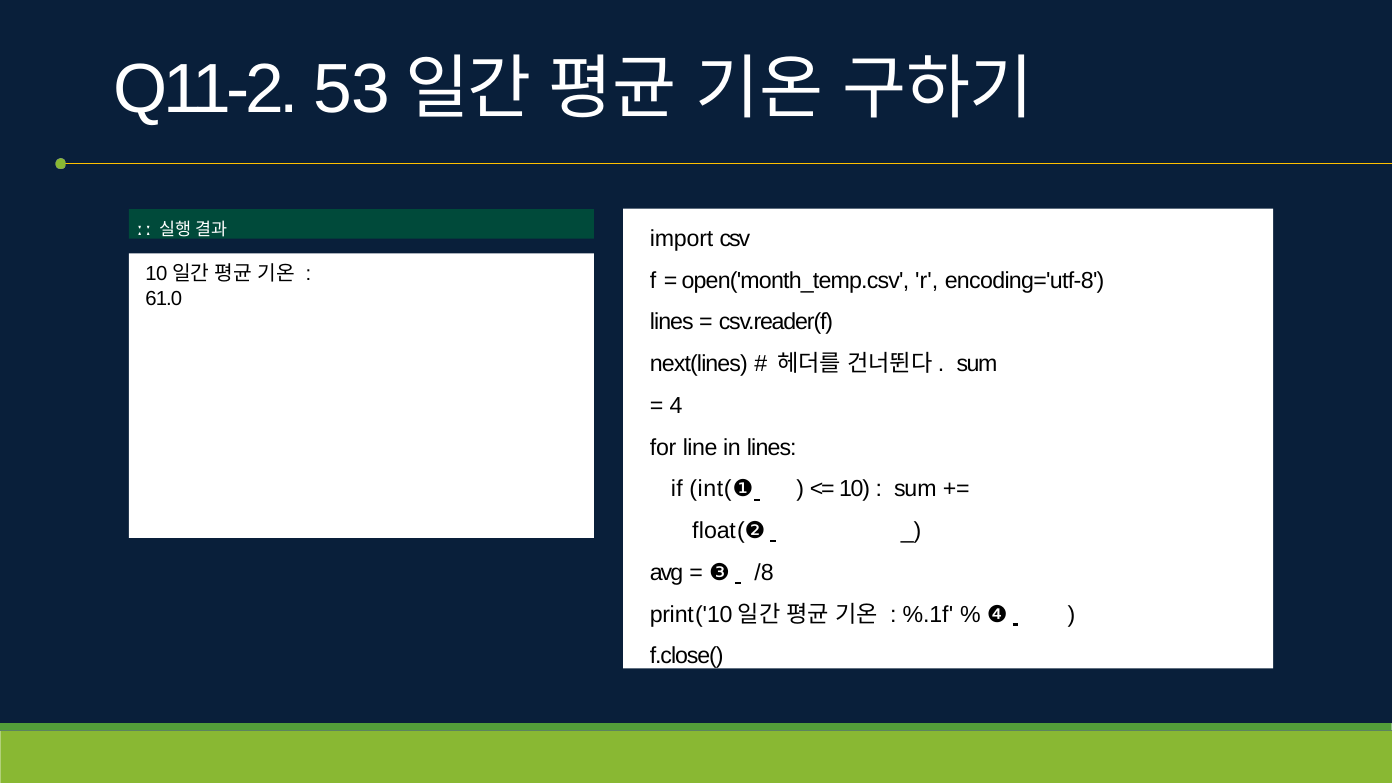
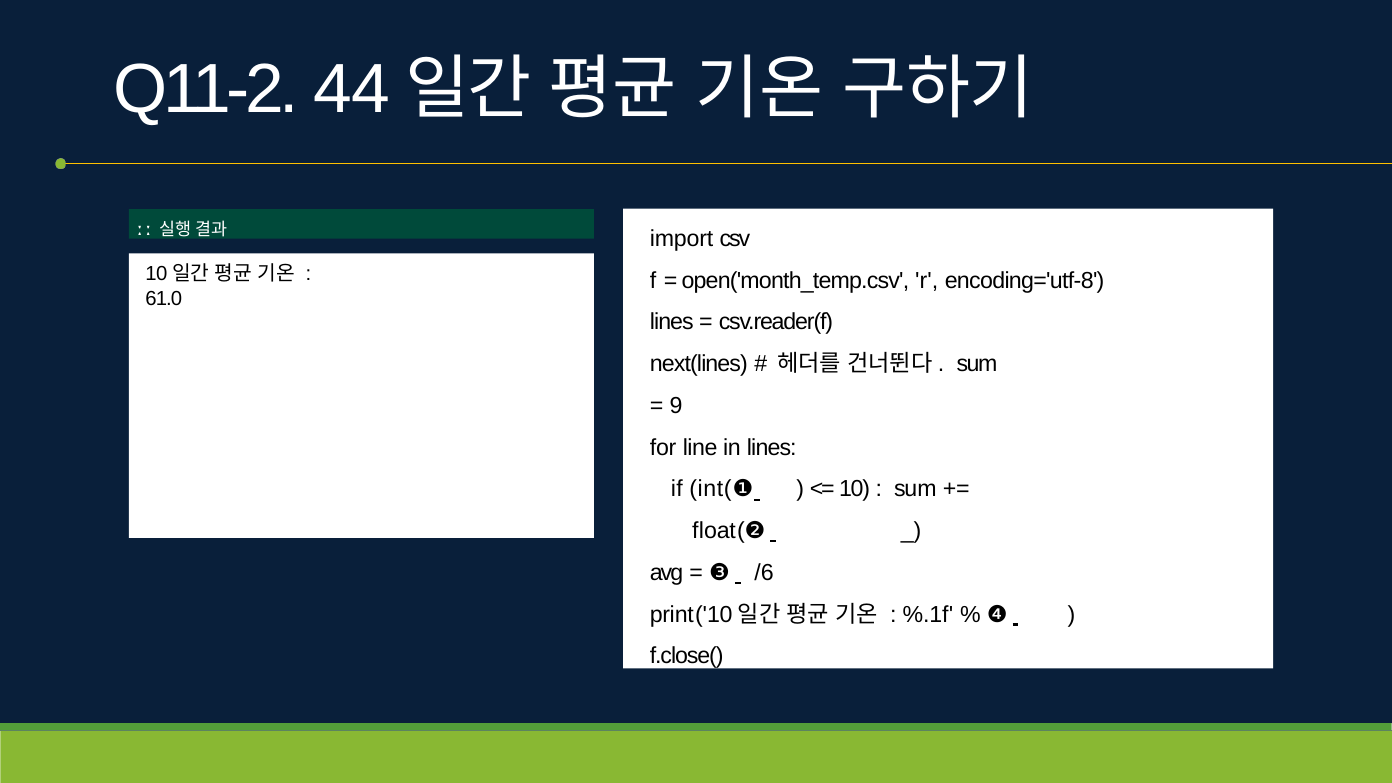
53: 53 -> 44 (352, 90)
4: 4 -> 9 (676, 406)
/8: /8 -> /6 (764, 573)
